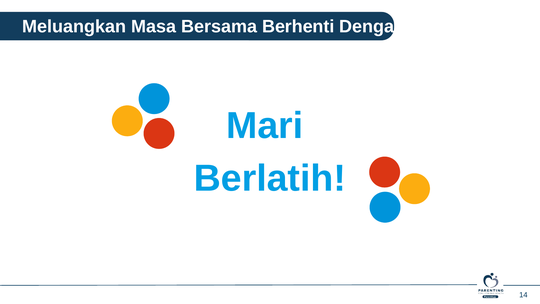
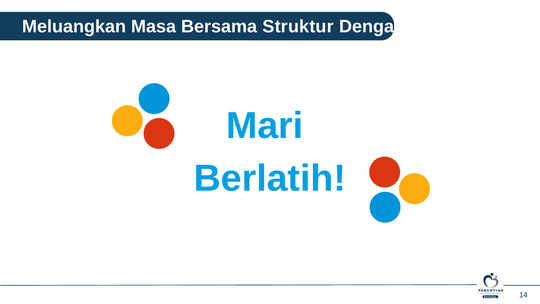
Berhenti: Berhenti -> Struktur (298, 26)
